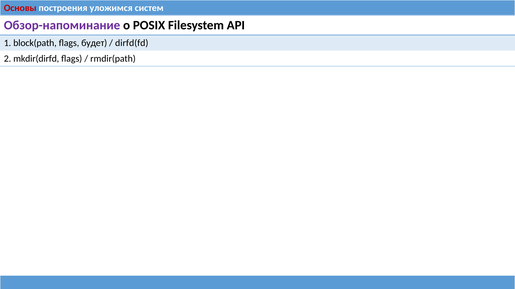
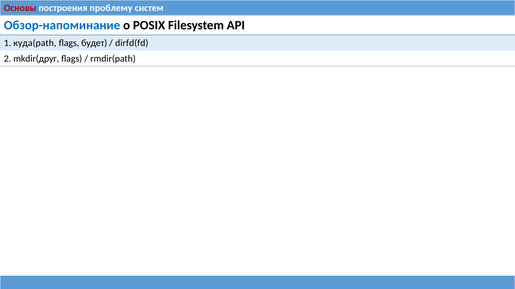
уложимся: уложимся -> проблему (111, 8)
Обзор-напоминание colour: purple -> blue (62, 25)
block(path: block(path -> куда(path (35, 43)
mkdir(dirfd: mkdir(dirfd -> mkdir(друг (36, 59)
